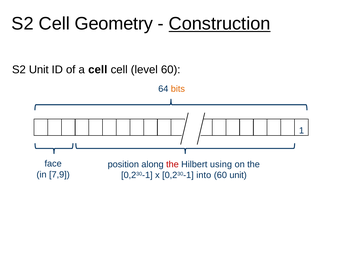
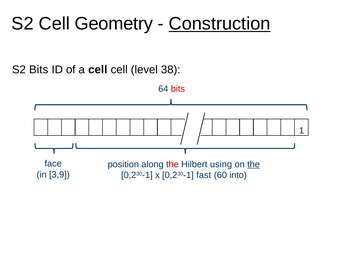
S2 Unit: Unit -> Bits (39, 70)
level 60: 60 -> 38 (171, 70)
bits colour: orange -> red (178, 89)
the underline: none -> present (254, 164)
7,9: 7,9 -> 3,9 (59, 175)
into: into -> fast (204, 175)
60 unit: unit -> into (238, 175)
